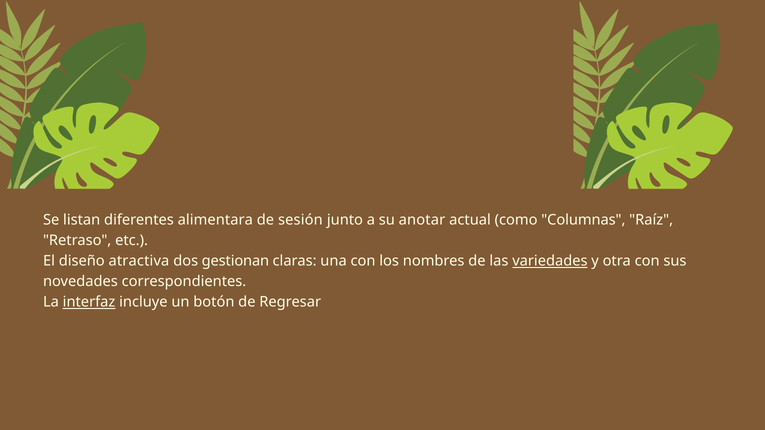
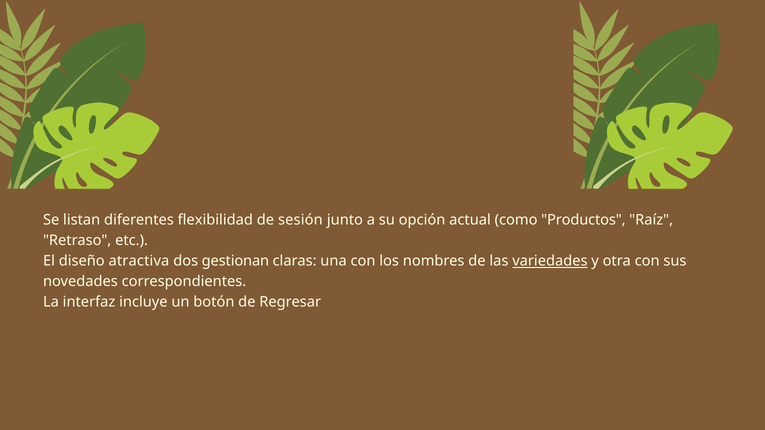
alimentara: alimentara -> flexibilidad (215, 220)
anotar: anotar -> opción (422, 220)
Columnas: Columnas -> Productos (583, 220)
interfaz underline: present -> none (89, 302)
